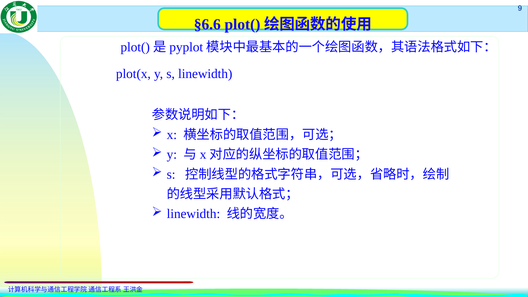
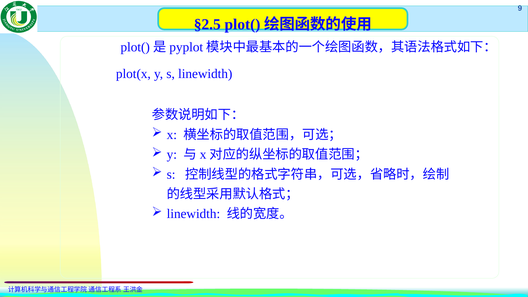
§6.6: §6.6 -> §2.5 (207, 24)
